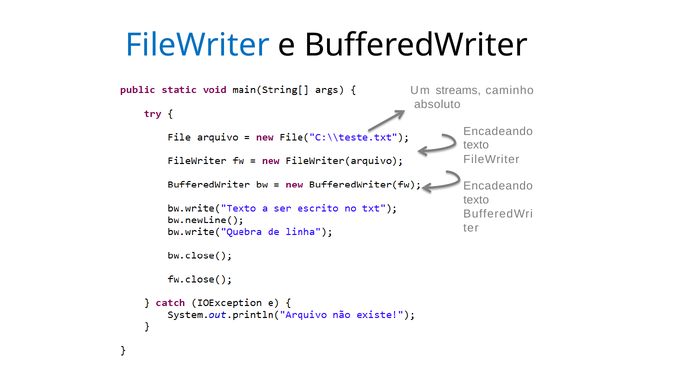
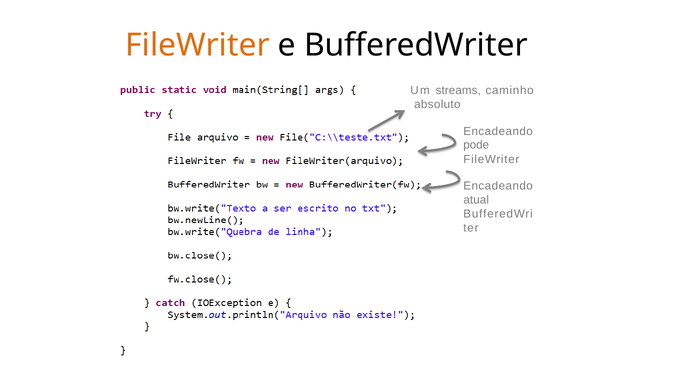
FileWriter colour: blue -> orange (198, 45)
texto: texto -> pode (476, 145)
texto: texto -> atual (476, 200)
